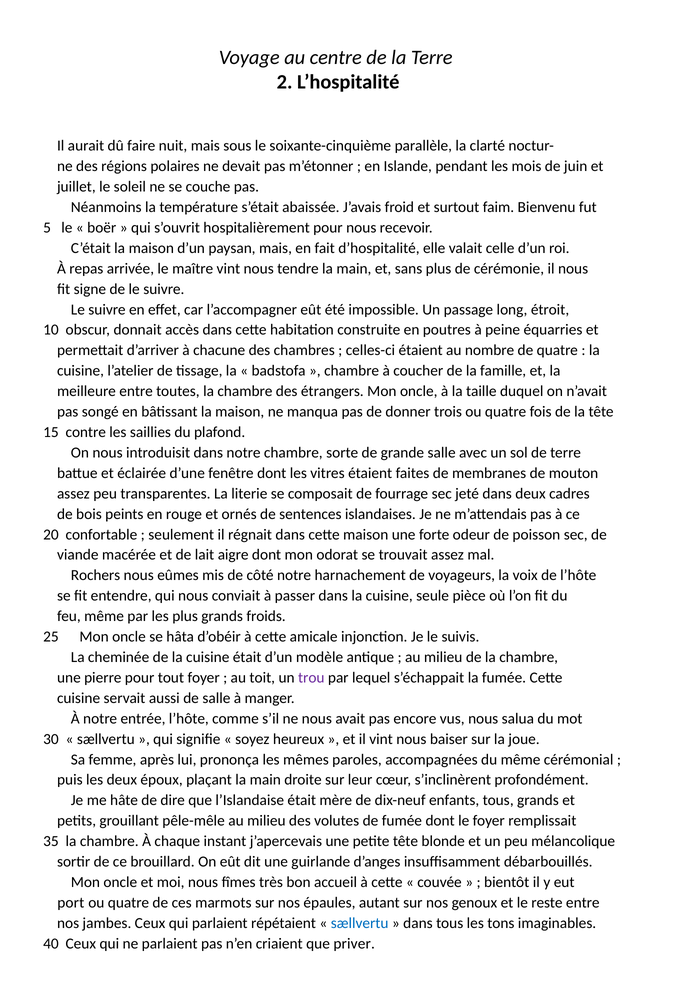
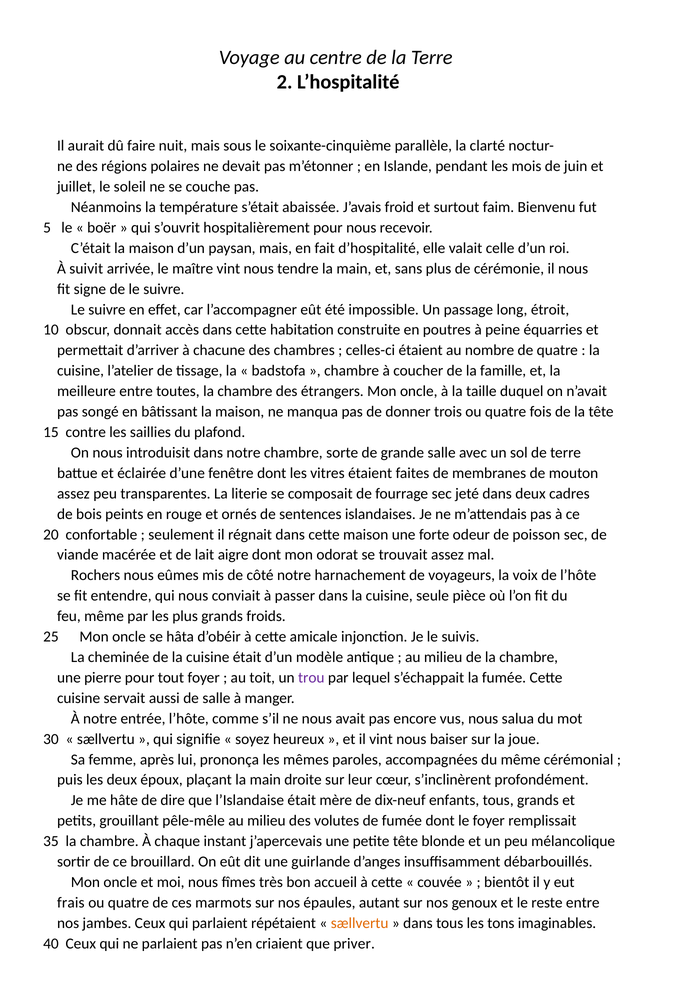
repas: repas -> suivit (86, 269)
port: port -> frais (71, 903)
sællvertu colour: blue -> orange (360, 923)
